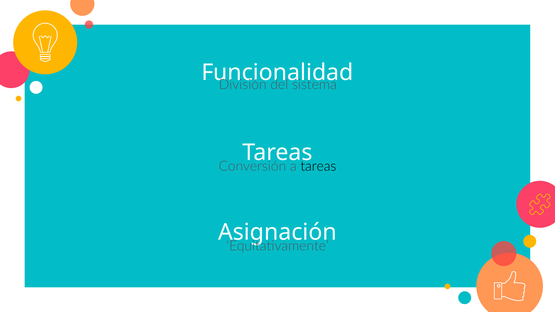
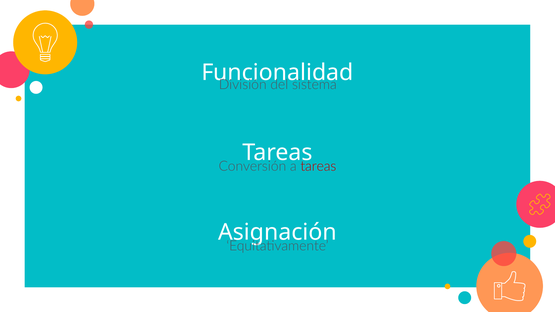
tareas colour: black -> red (318, 166)
